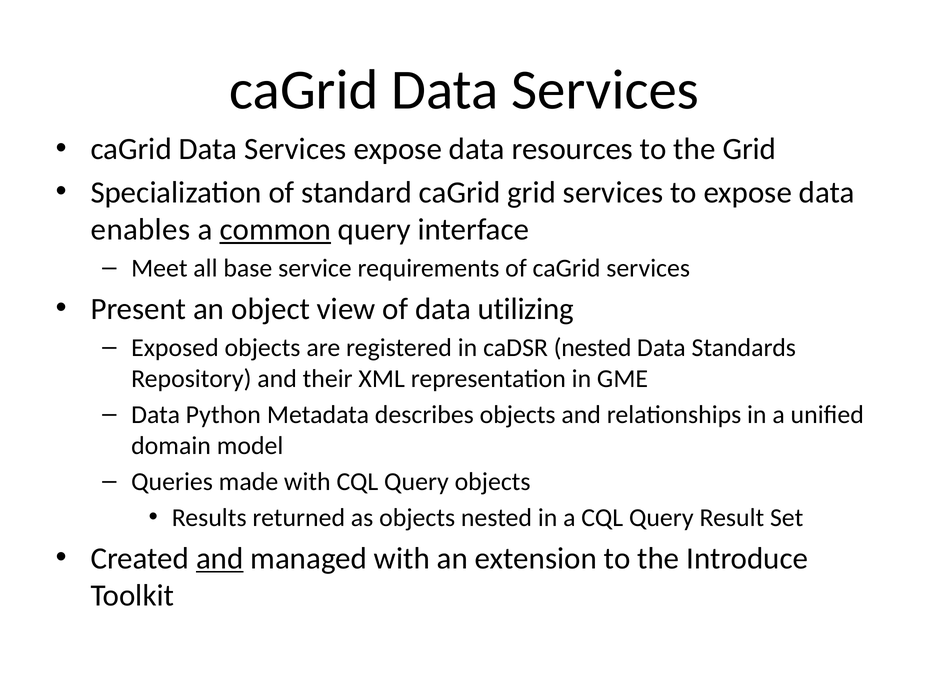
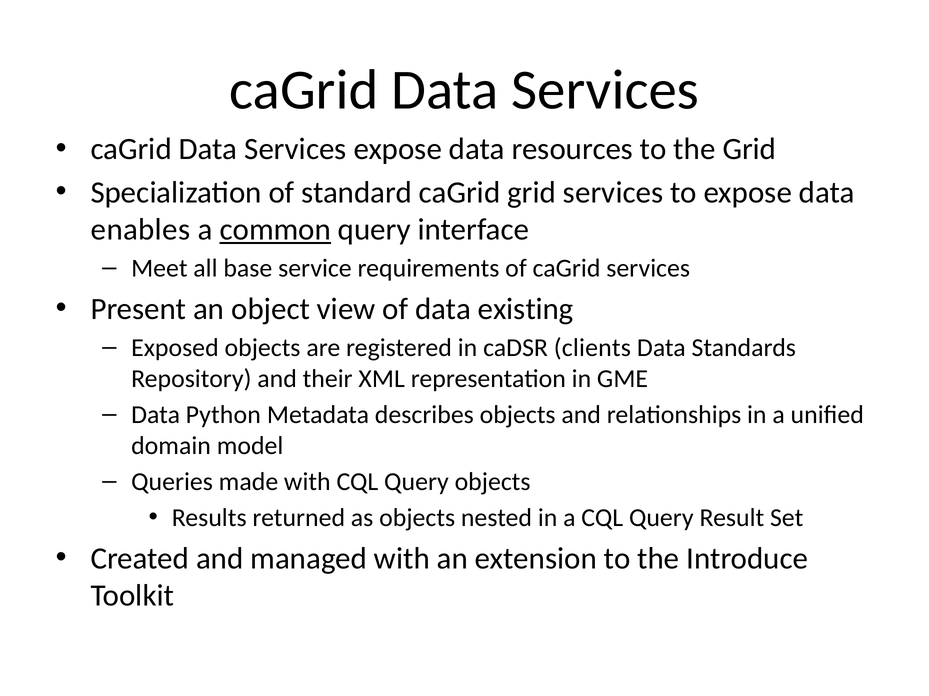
utilizing: utilizing -> existing (526, 309)
caDSR nested: nested -> clients (592, 348)
and underline: present -> none (220, 559)
